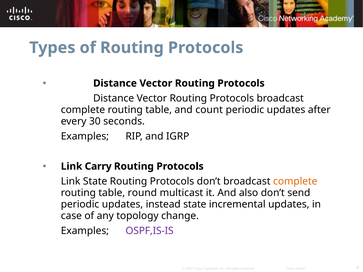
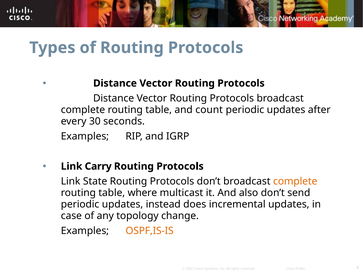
round: round -> where (142, 193)
instead state: state -> does (195, 205)
OSPF,IS-IS colour: purple -> orange (150, 231)
